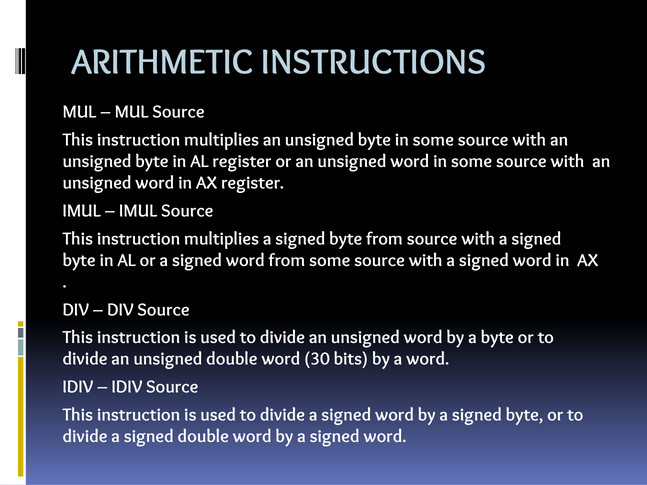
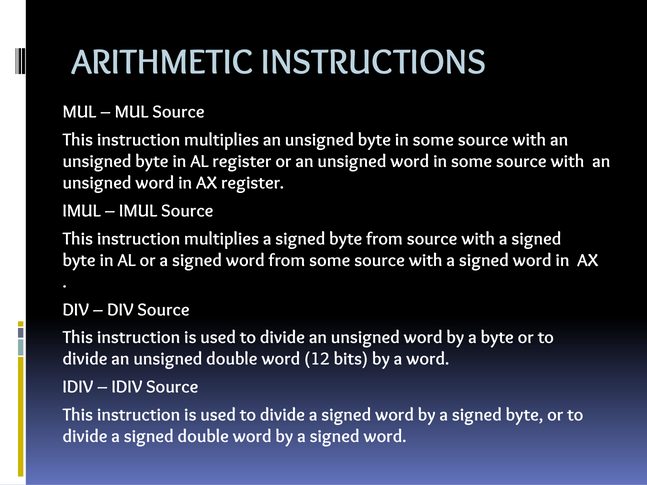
30: 30 -> 12 (317, 359)
